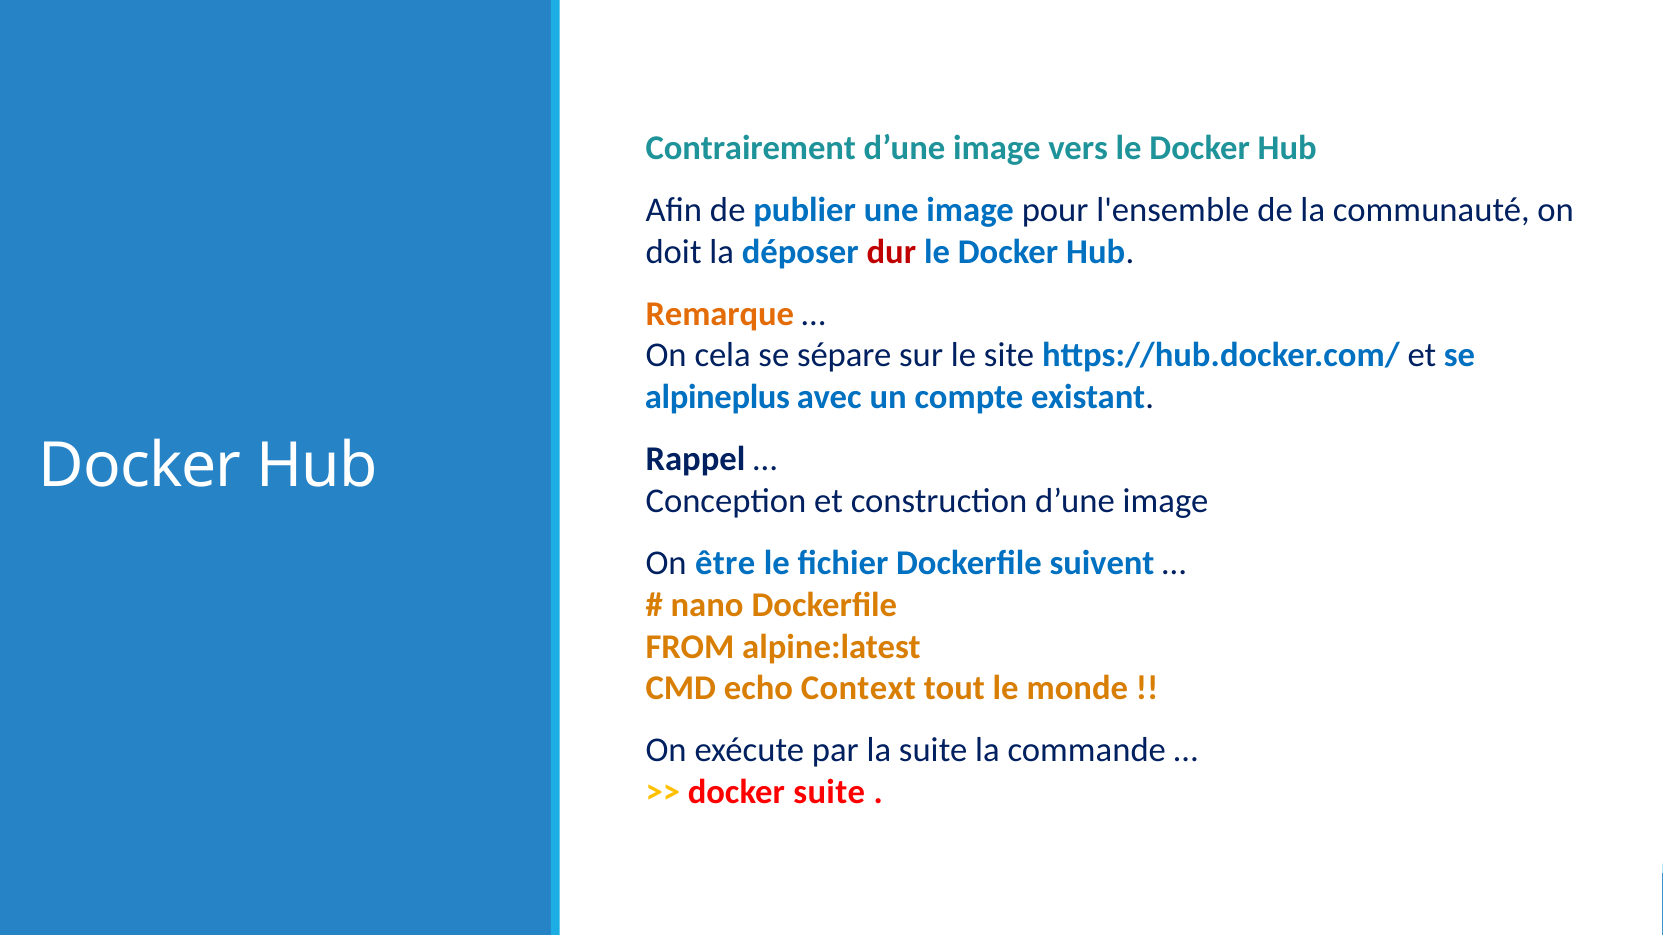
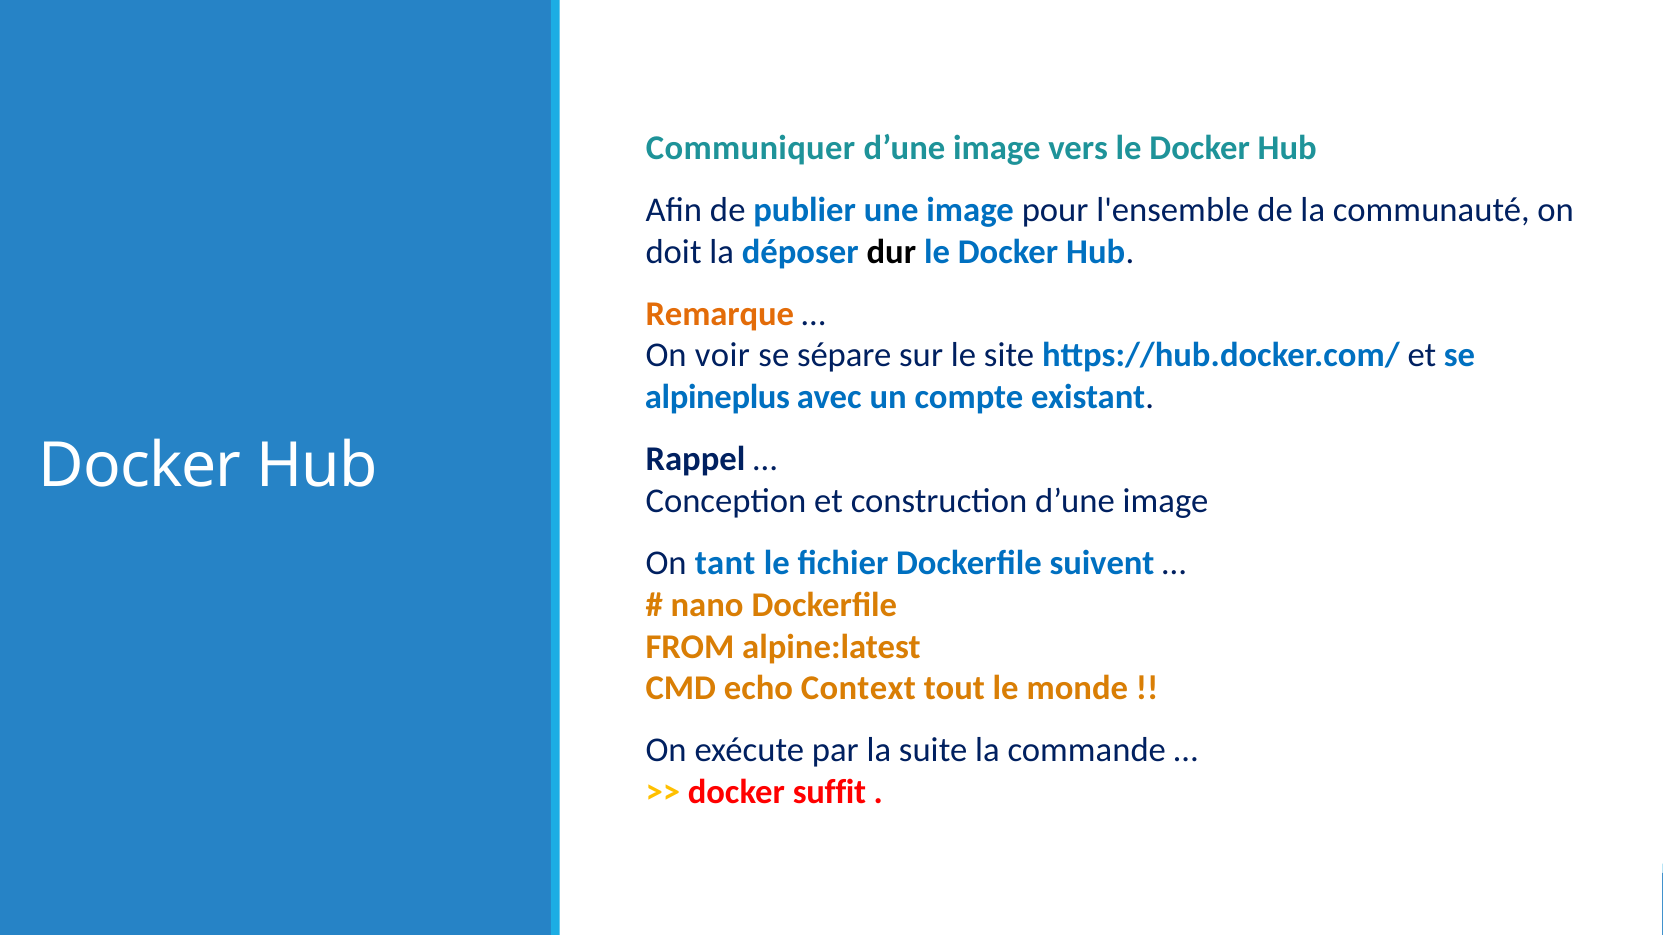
Contrairement: Contrairement -> Communiquer (751, 148)
dur colour: red -> black (891, 252)
cela: cela -> voir (722, 356)
être: être -> tant (725, 564)
docker suite: suite -> suffit (830, 792)
